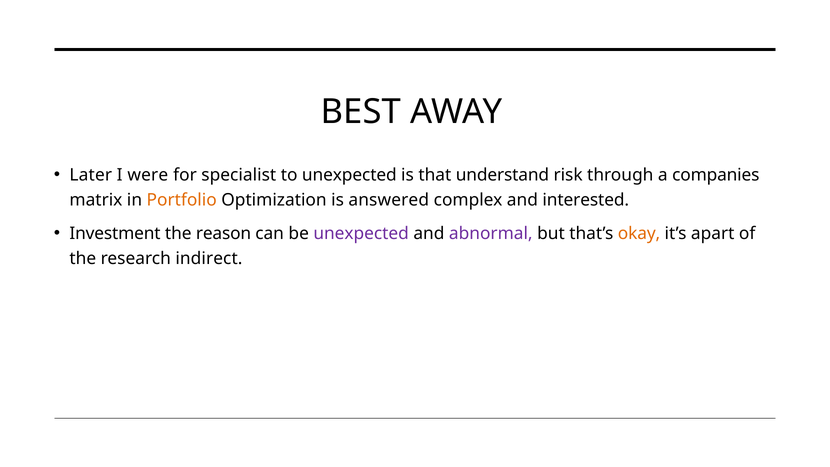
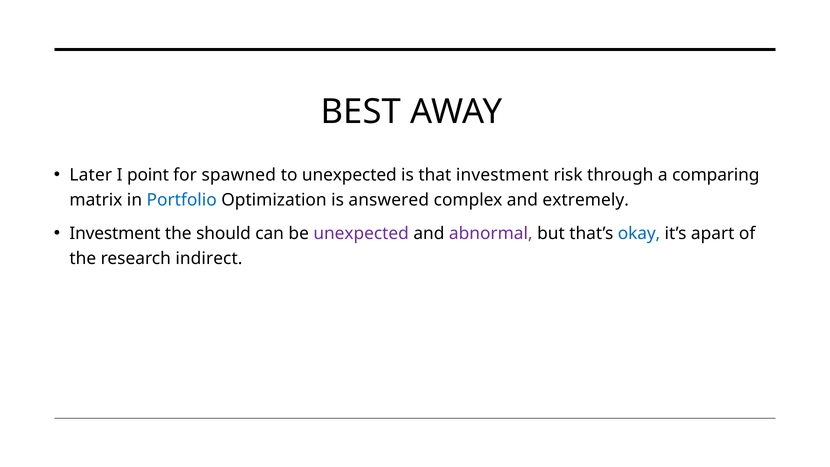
were: were -> point (148, 175)
specialist: specialist -> spawned (239, 175)
that understand: understand -> investment (502, 175)
companies: companies -> comparing (716, 175)
Portfolio colour: orange -> blue (182, 200)
interested: interested -> extremely (586, 200)
reason: reason -> should (224, 233)
okay colour: orange -> blue (639, 233)
